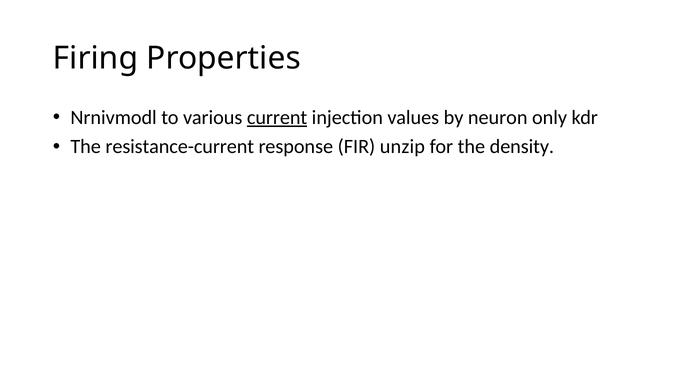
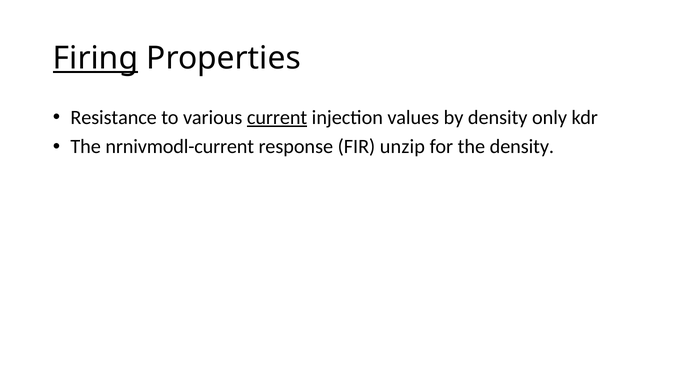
Firing underline: none -> present (96, 58)
Nrnivmodl: Nrnivmodl -> Resistance (114, 117)
by neuron: neuron -> density (498, 117)
resistance-current: resistance-current -> nrnivmodl-current (180, 146)
